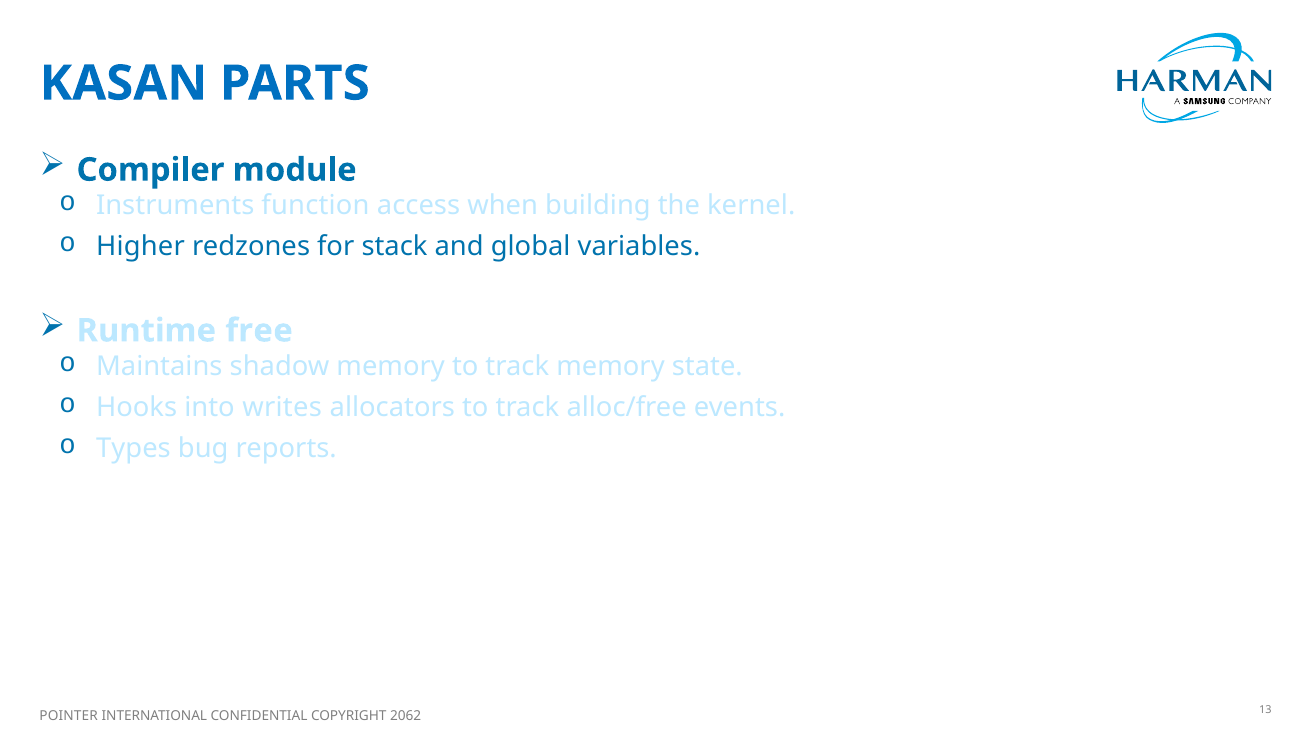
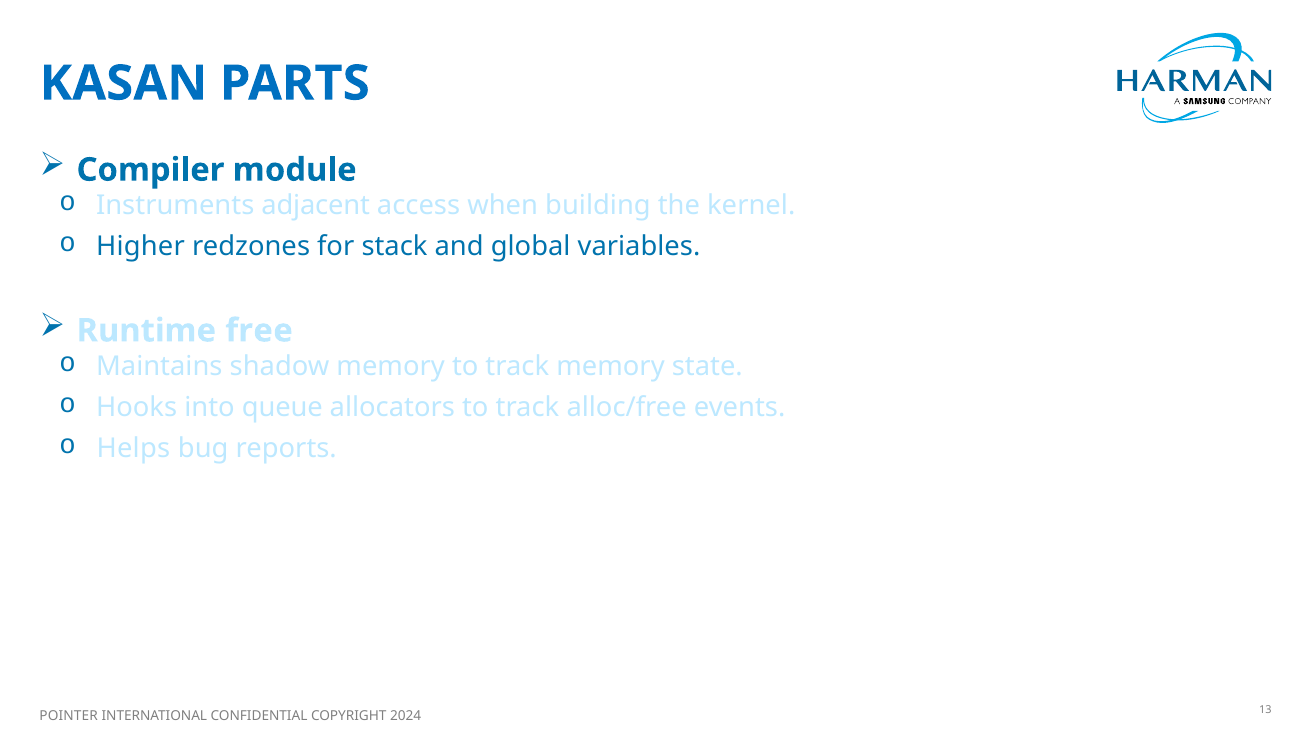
function: function -> adjacent (316, 205)
writes: writes -> queue (282, 407)
Types: Types -> Helps (133, 448)
2062: 2062 -> 2024 (406, 716)
